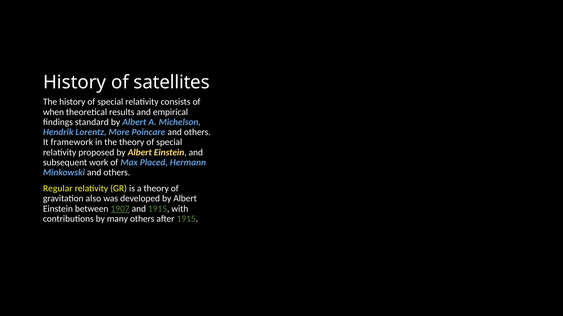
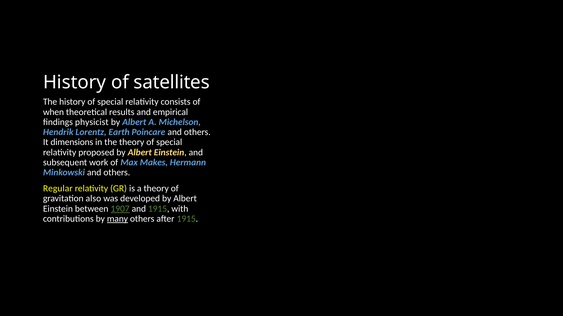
standard: standard -> physicist (92, 122)
More: More -> Earth (119, 132)
framework: framework -> dimensions (72, 143)
Placed: Placed -> Makes (154, 163)
many underline: none -> present (117, 219)
